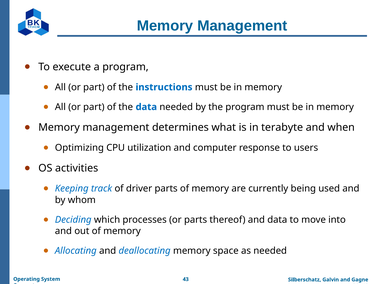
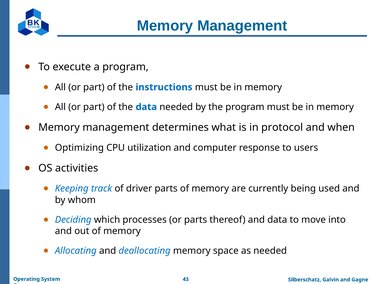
terabyte: terabyte -> protocol (282, 128)
